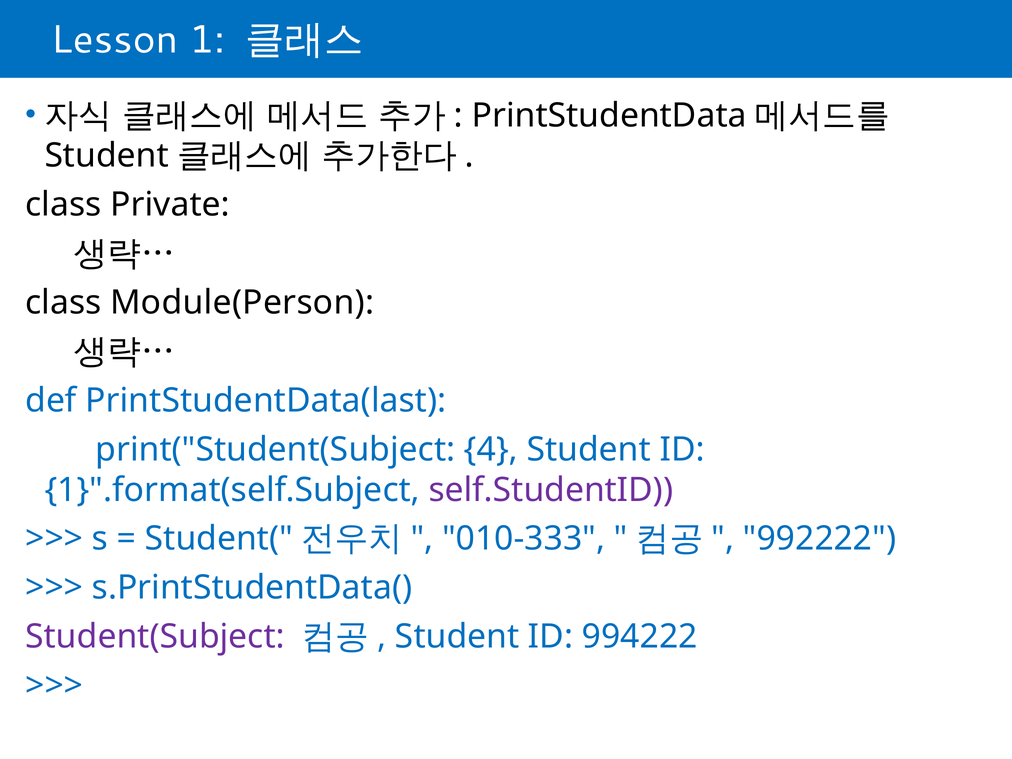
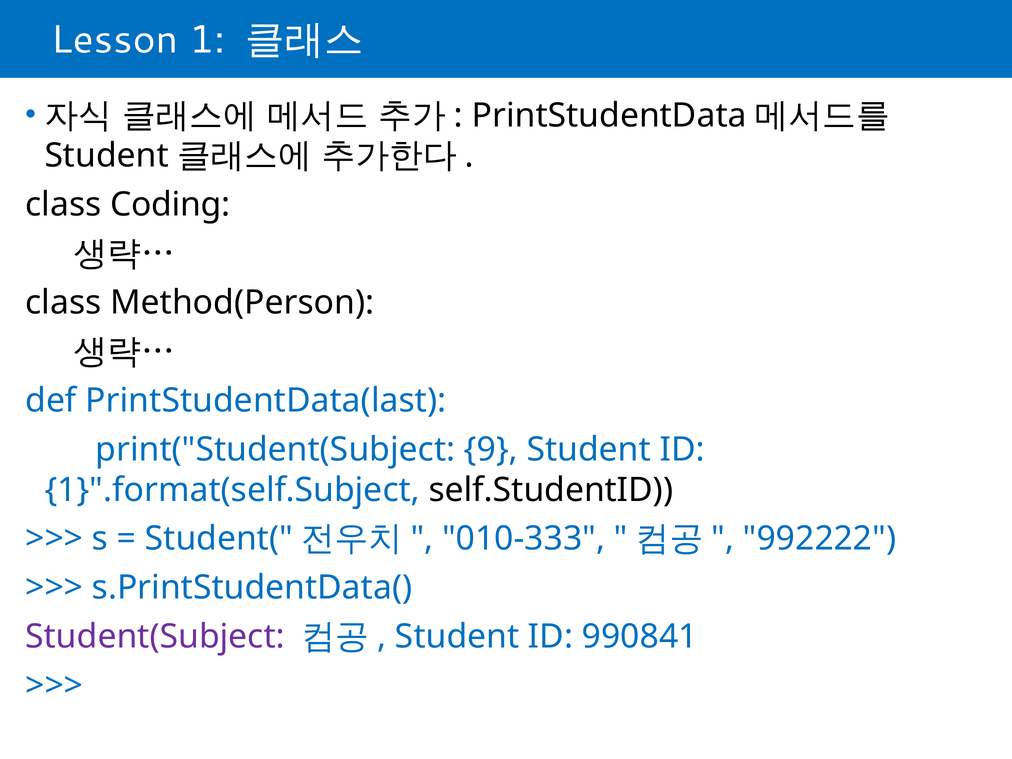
Private: Private -> Coding (170, 205)
Module(Person: Module(Person -> Method(Person (242, 303)
4: 4 -> 9 (491, 449)
self.StudentID colour: purple -> black (551, 490)
994222: 994222 -> 990841 (640, 637)
